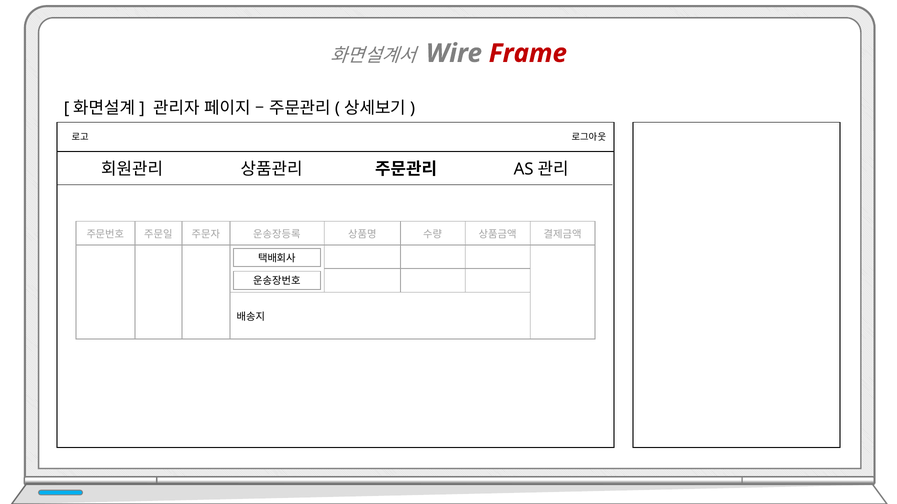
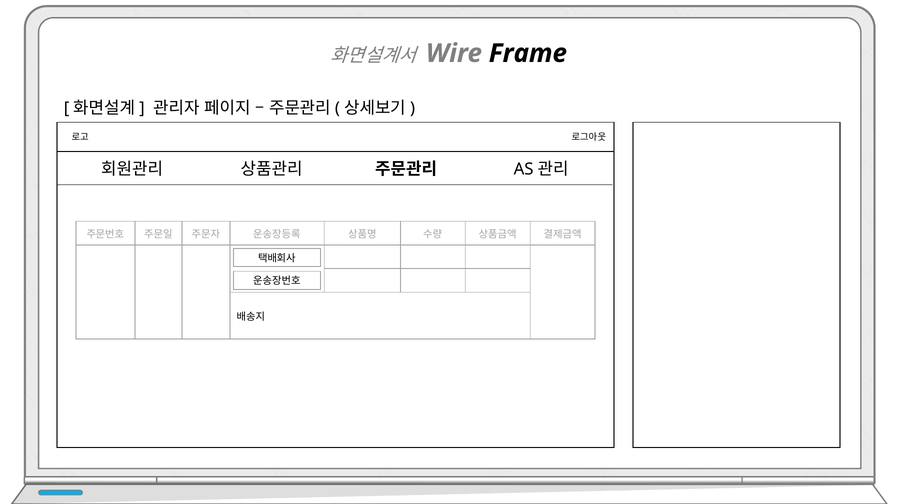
Frame colour: red -> black (528, 53)
